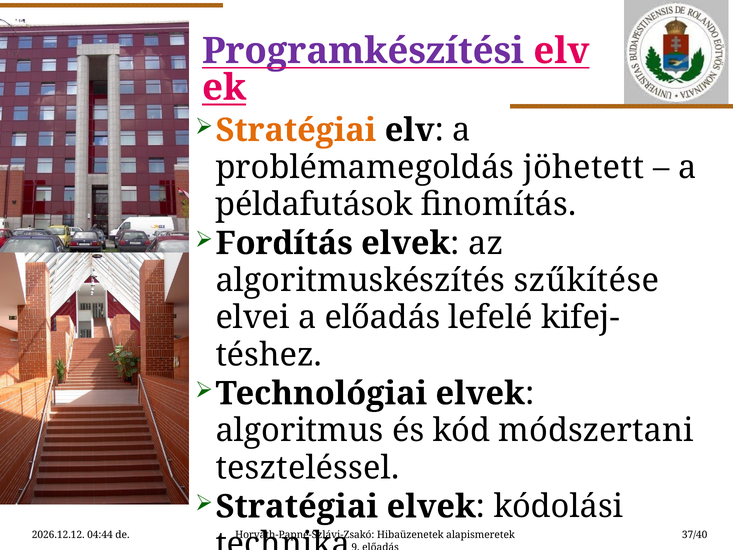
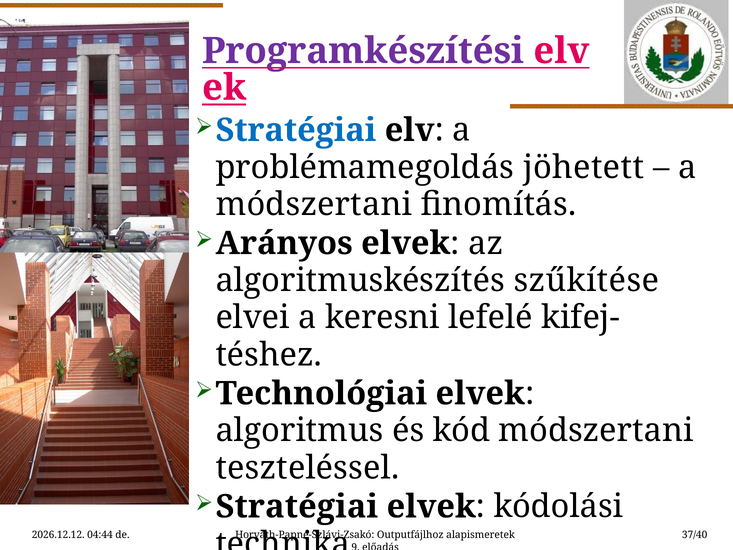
Stratégiai colour: orange -> blue (296, 130)
példafutások: példafutások -> módszertani (314, 204)
Fordítás: Fordítás -> Arányos (284, 243)
a előadás: előadás -> keresni (382, 317)
Hibaüzenetek: Hibaüzenetek -> Outputfájlhoz (410, 535)
